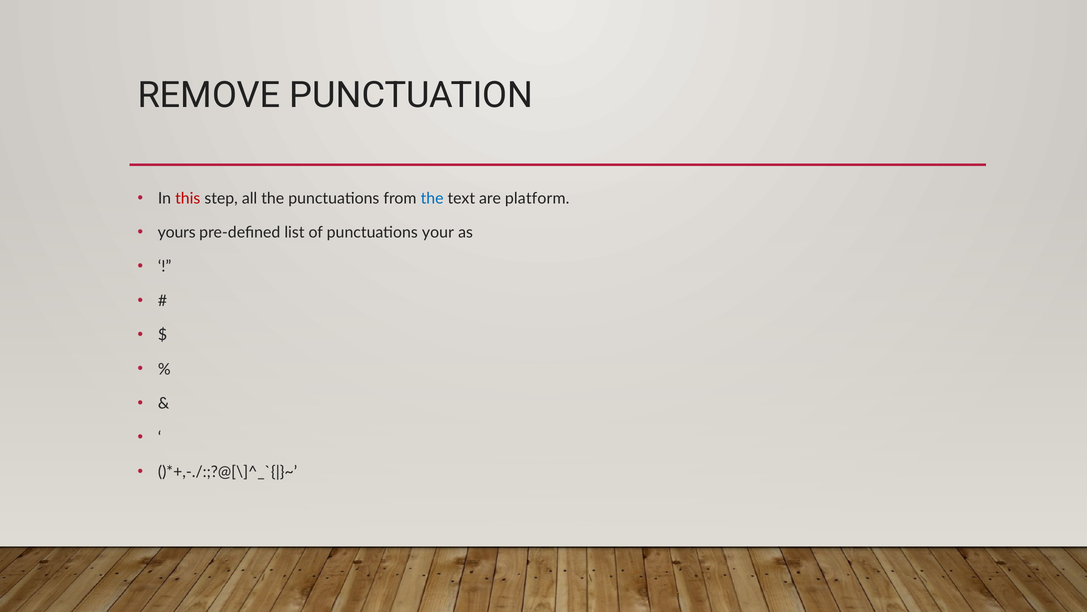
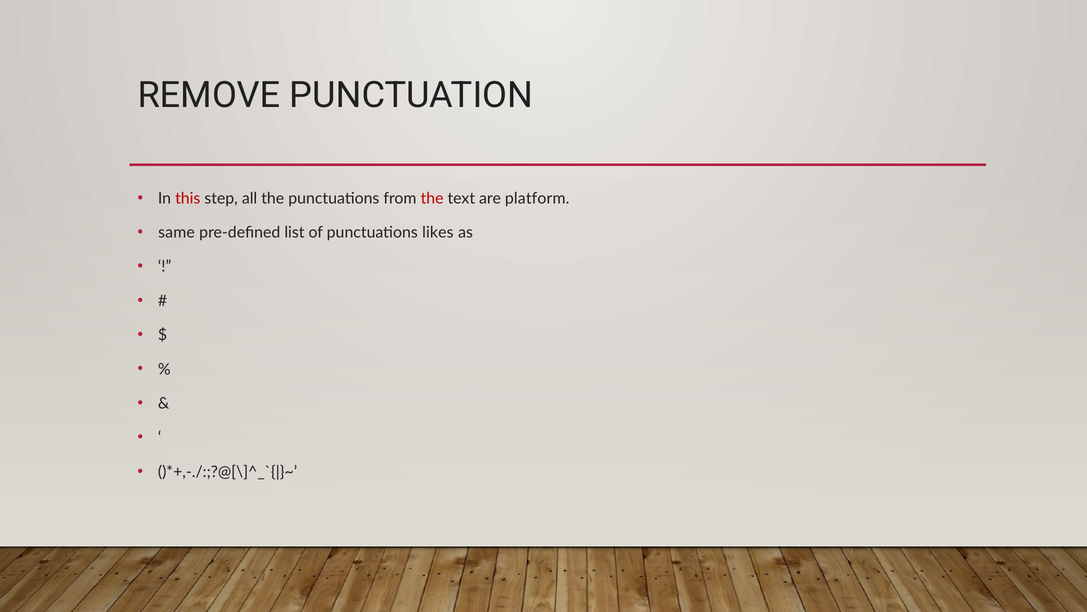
the colour: blue -> red (432, 198)
yours: yours -> same (177, 232)
your: your -> likes (438, 232)
